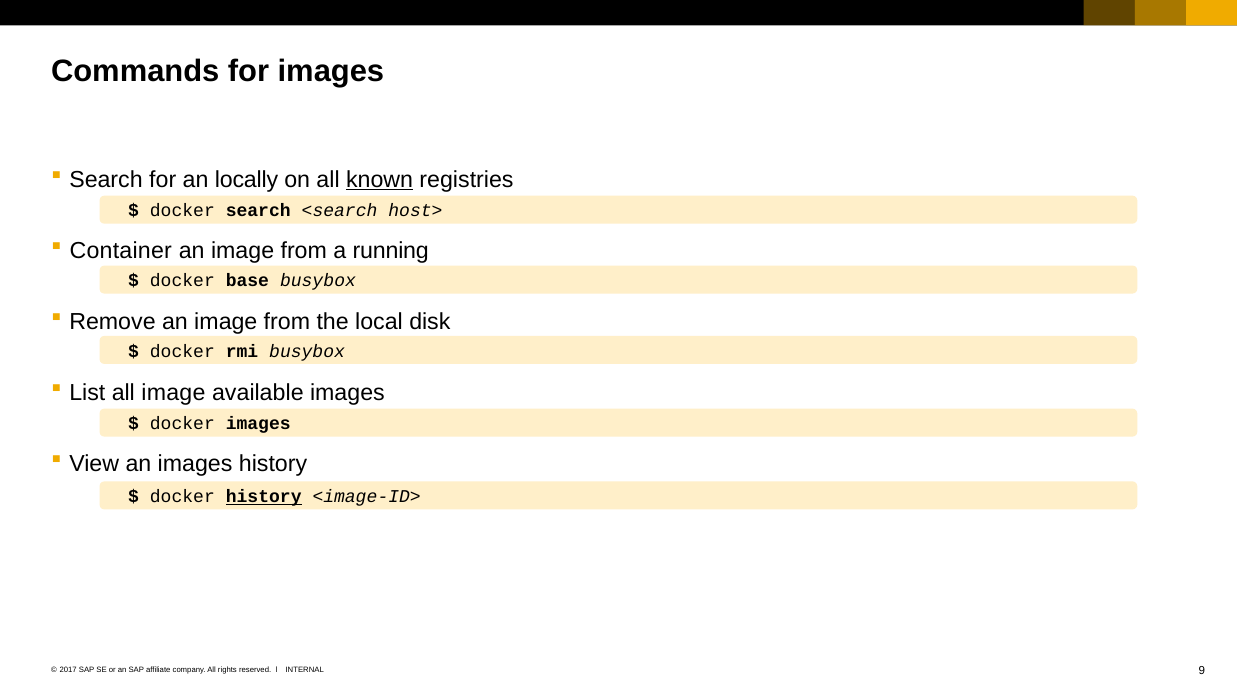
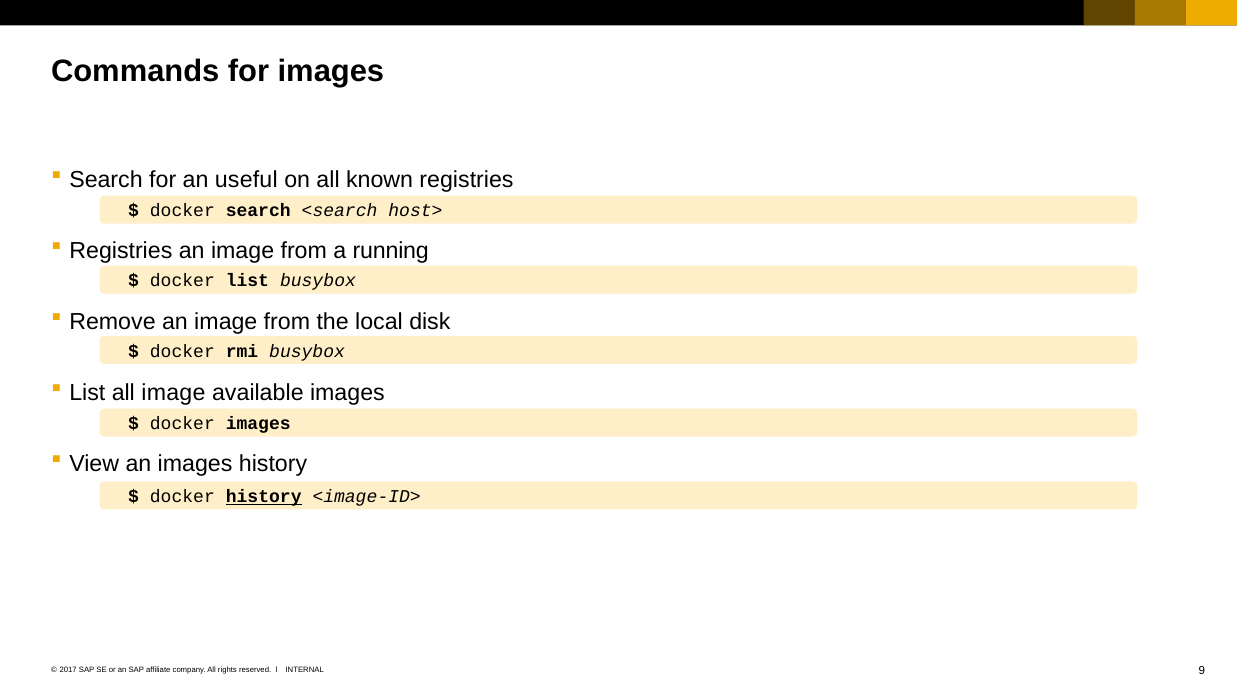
locally: locally -> useful (246, 180)
known underline: present -> none (380, 180)
Container: Container -> Registries (121, 251)
docker base: base -> list (247, 281)
